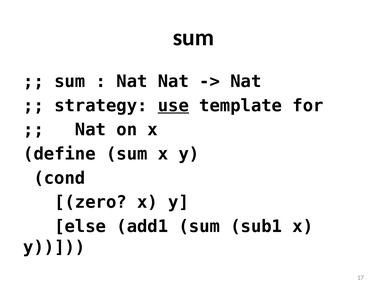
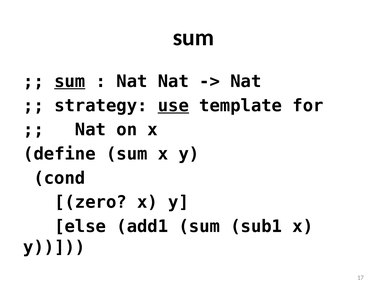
sum underline: none -> present (70, 81)
